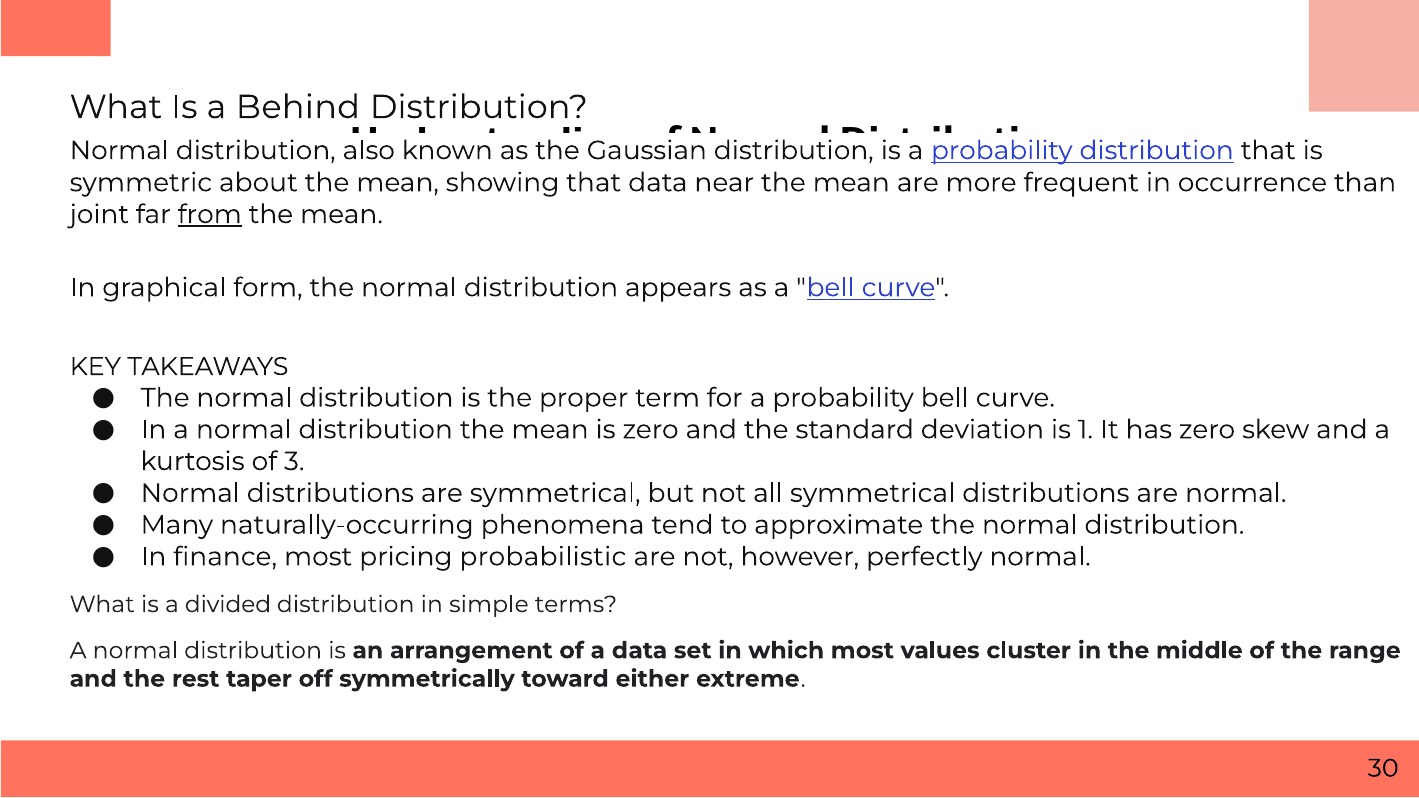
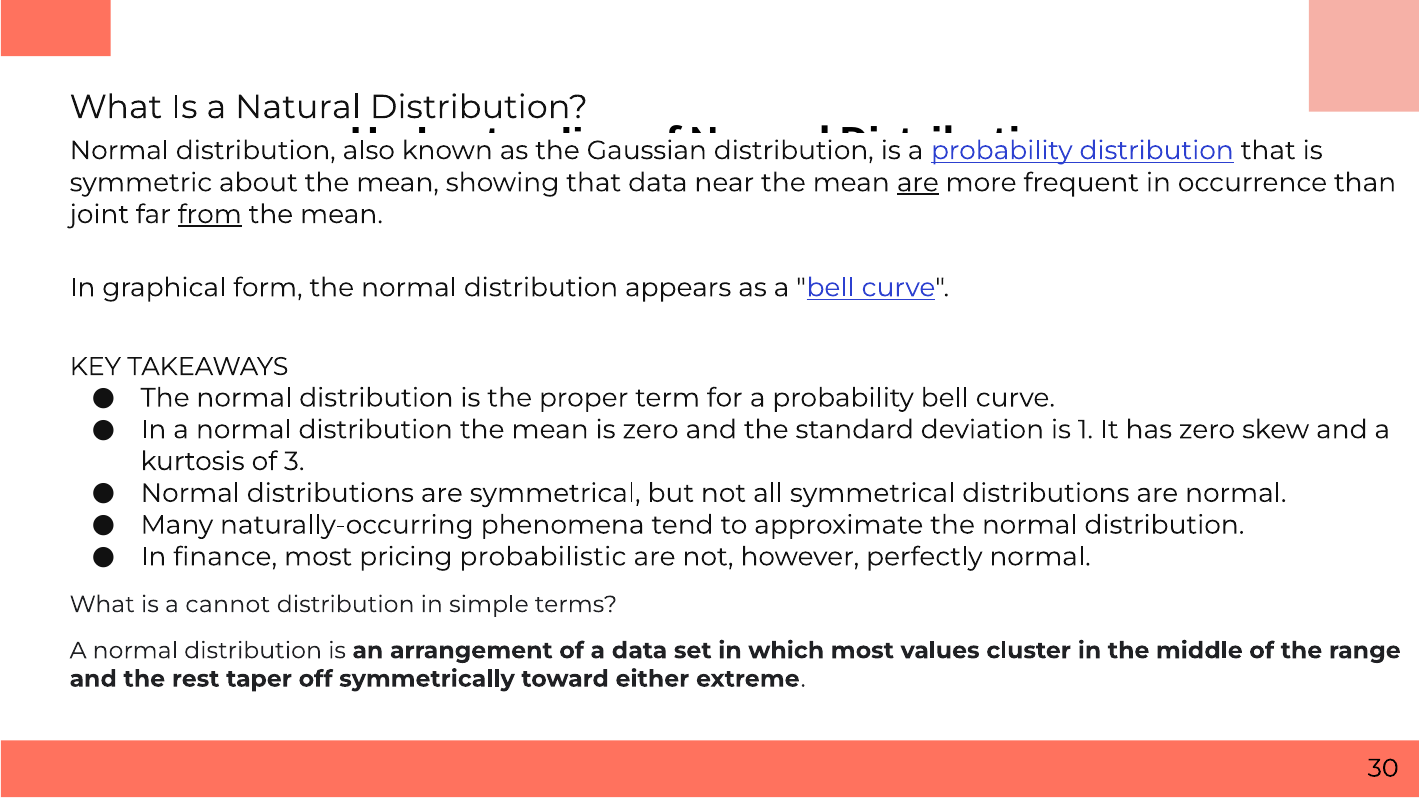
Behind: Behind -> Natural (298, 107)
are underline: none -> present (918, 183)
divided: divided -> cannot (228, 605)
